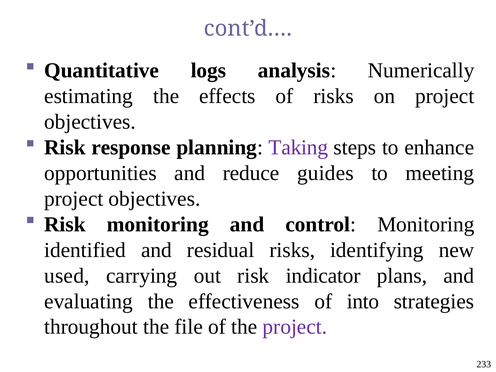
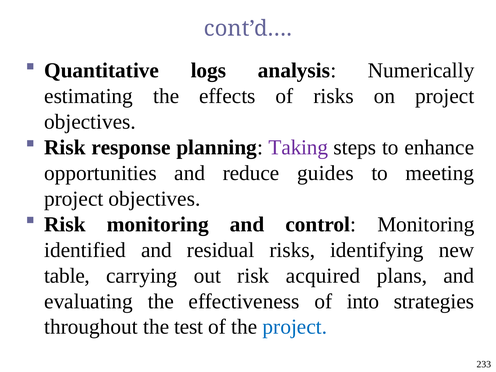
used: used -> table (67, 276)
indicator: indicator -> acquired (323, 276)
file: file -> test (189, 327)
project colour: purple -> blue (295, 327)
